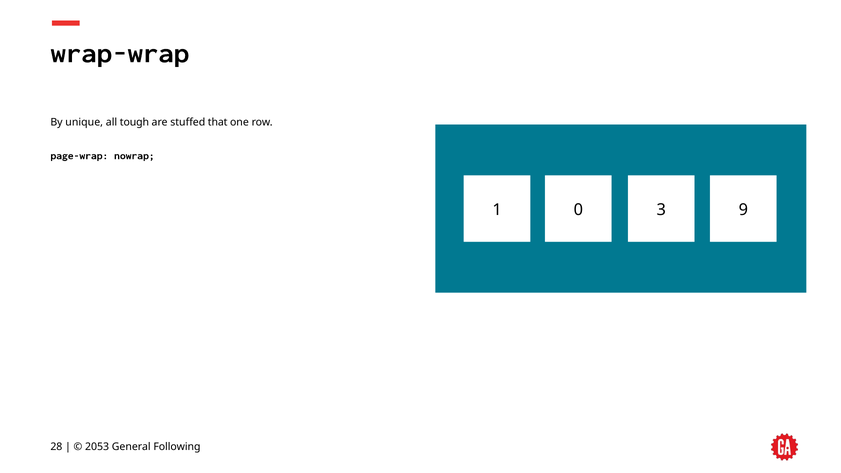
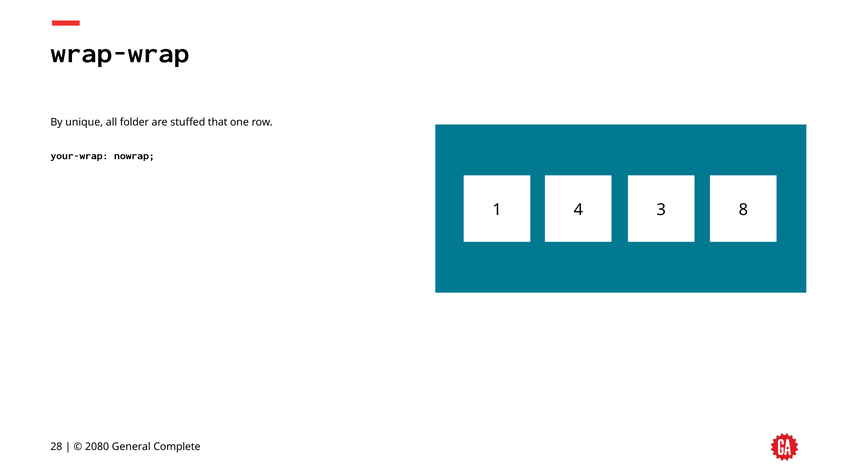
tough: tough -> folder (134, 122)
page-wrap: page-wrap -> your-wrap (79, 156)
0: 0 -> 4 (578, 210)
9: 9 -> 8 (743, 210)
2053: 2053 -> 2080 (97, 447)
Following: Following -> Complete (177, 447)
